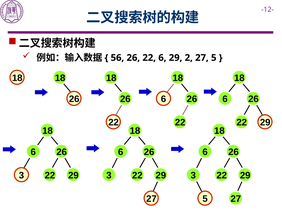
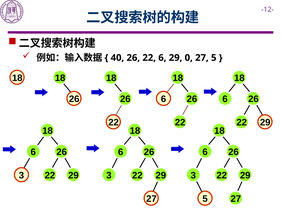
56: 56 -> 40 (117, 58)
2: 2 -> 0 (189, 58)
